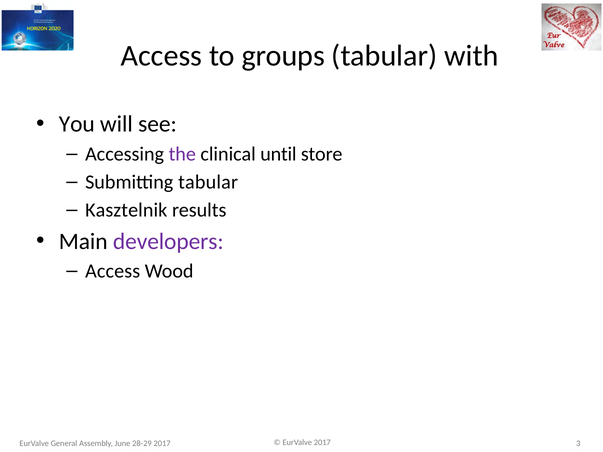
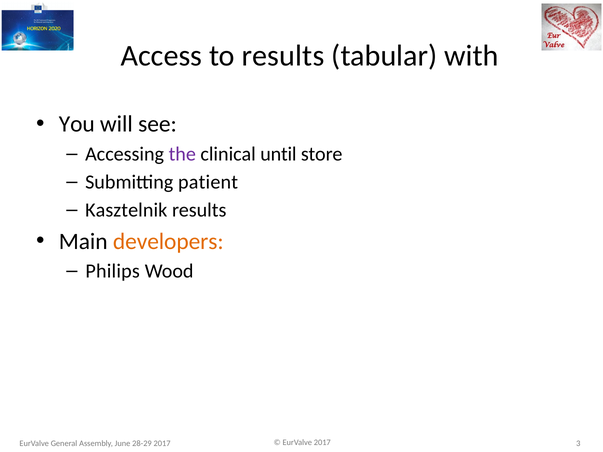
to groups: groups -> results (283, 56)
Submitting tabular: tabular -> patient (208, 182)
developers colour: purple -> orange (168, 242)
Access: Access -> Philips (113, 271)
